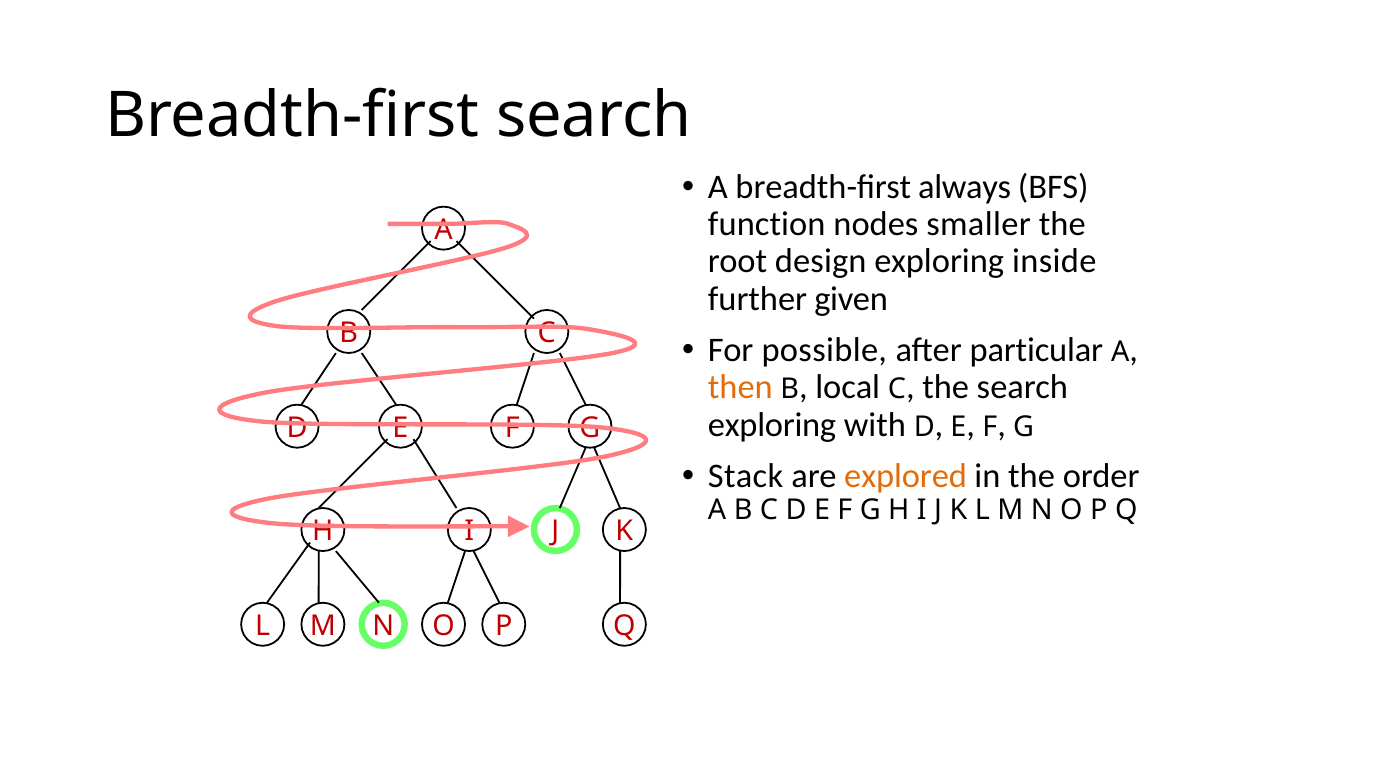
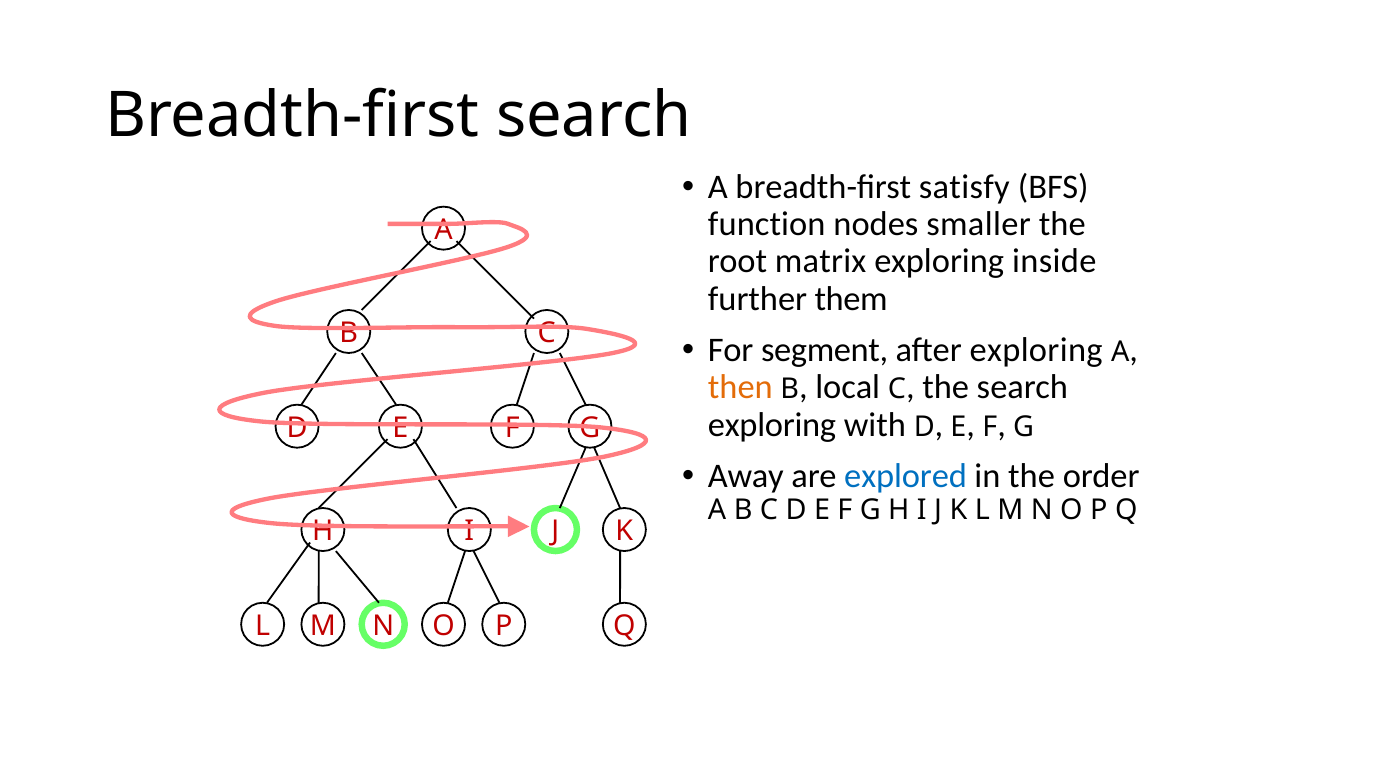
always: always -> satisfy (964, 187)
design: design -> matrix (821, 262)
given: given -> them (851, 299)
possible: possible -> segment (825, 350)
after particular: particular -> exploring (1036, 350)
Stack: Stack -> Away (746, 476)
explored colour: orange -> blue (906, 476)
